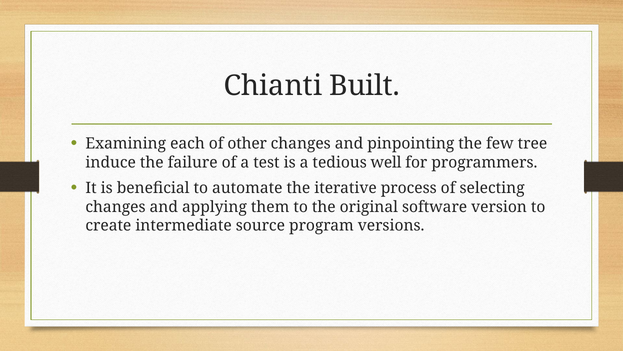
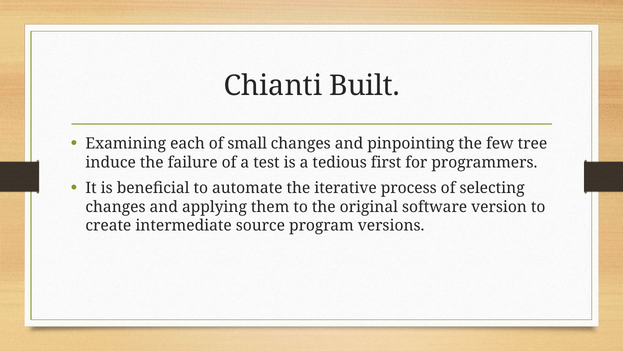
other: other -> small (247, 143)
well: well -> first (386, 162)
